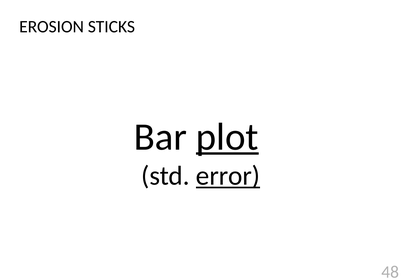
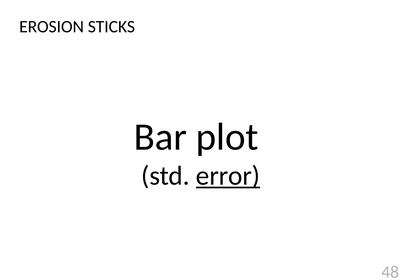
plot underline: present -> none (227, 137)
